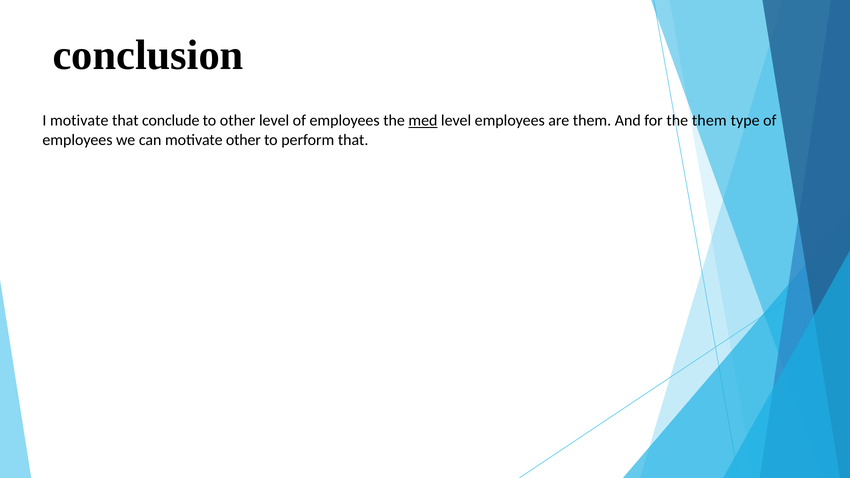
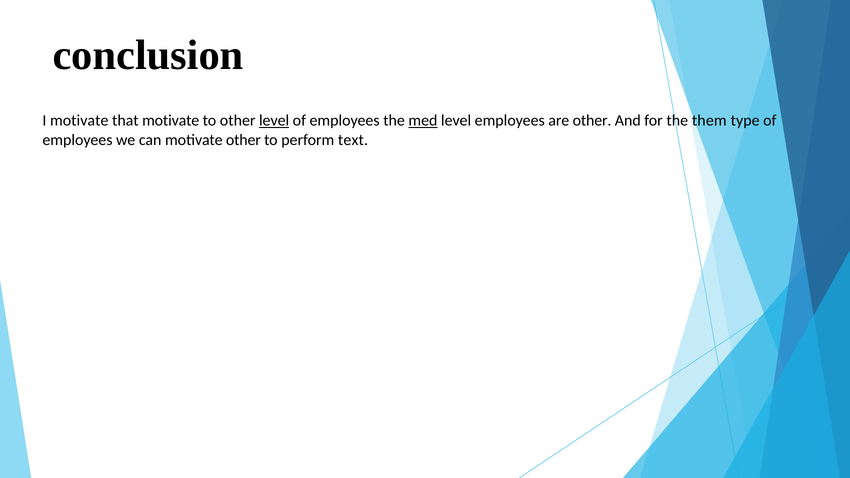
that conclude: conclude -> motivate (171, 121)
level underline: none -> present (274, 121)
are them: them -> other (592, 121)
perform that: that -> text (353, 140)
